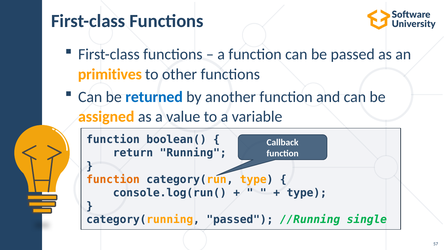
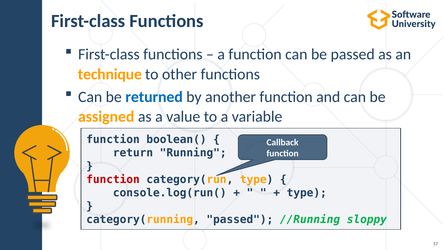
primitives: primitives -> technique (110, 74)
function colour: orange -> red (113, 179)
single: single -> sloppy (367, 219)
